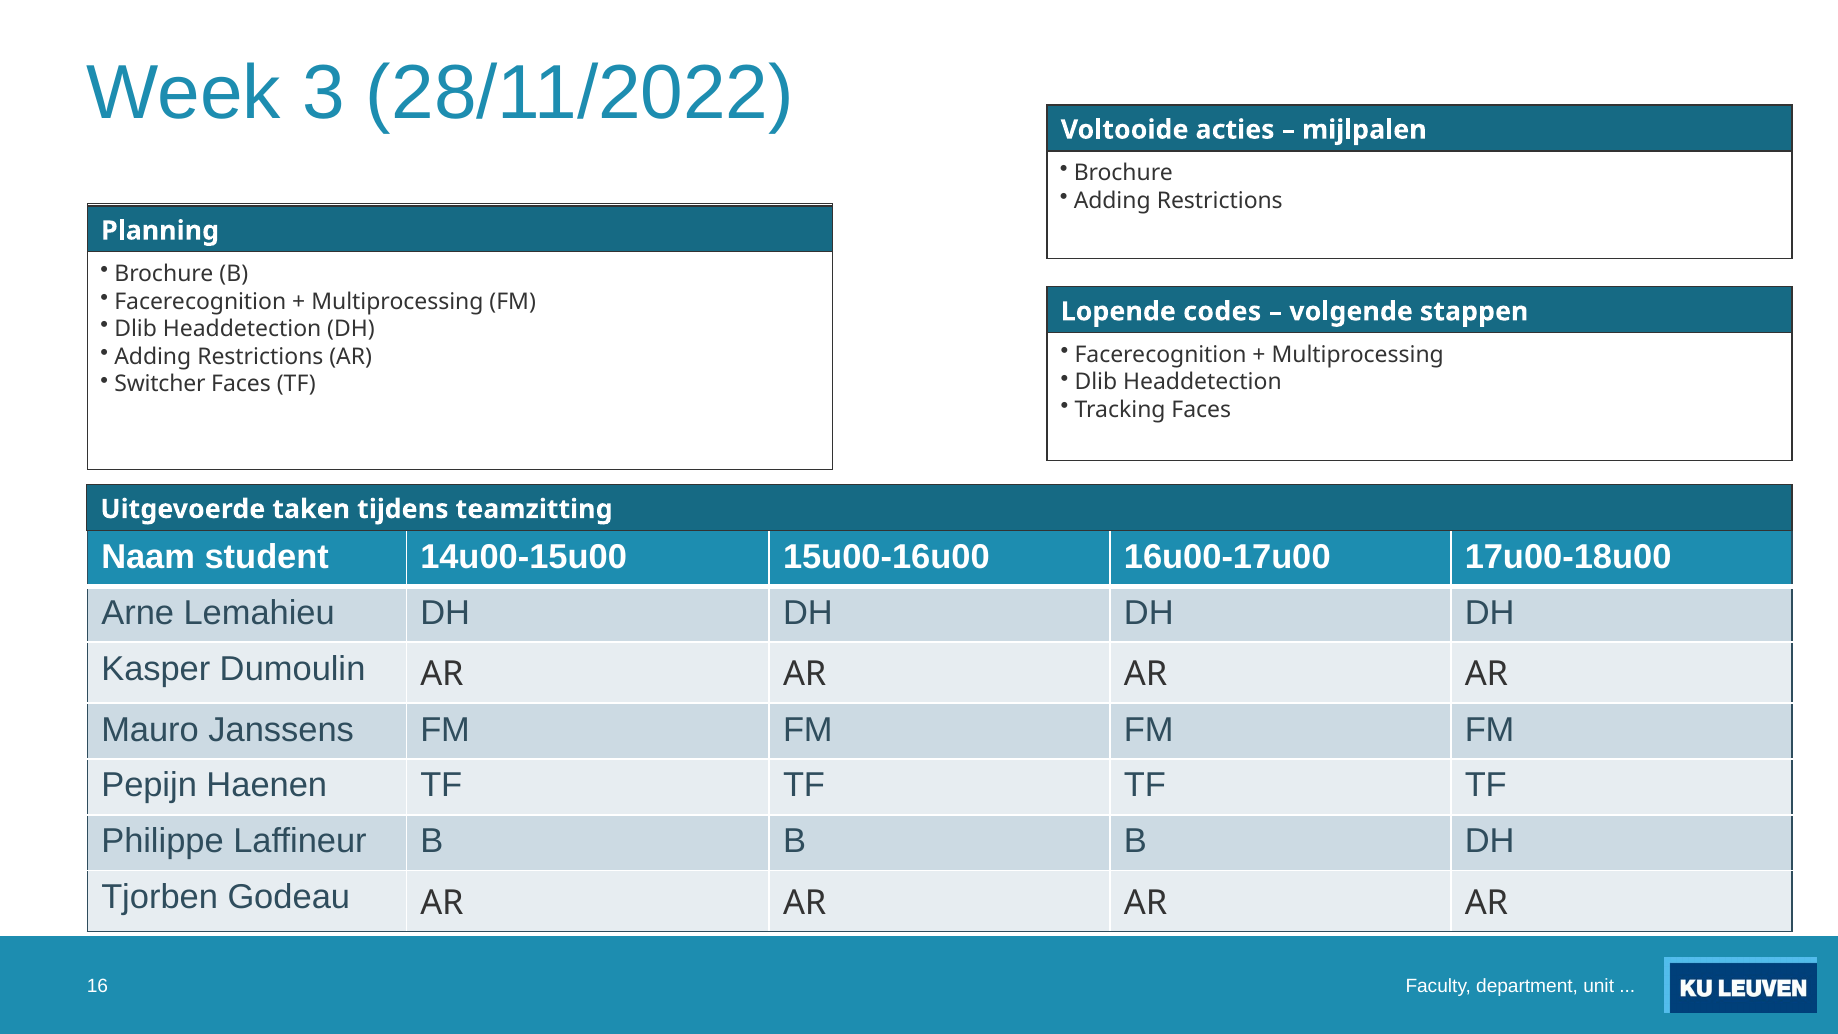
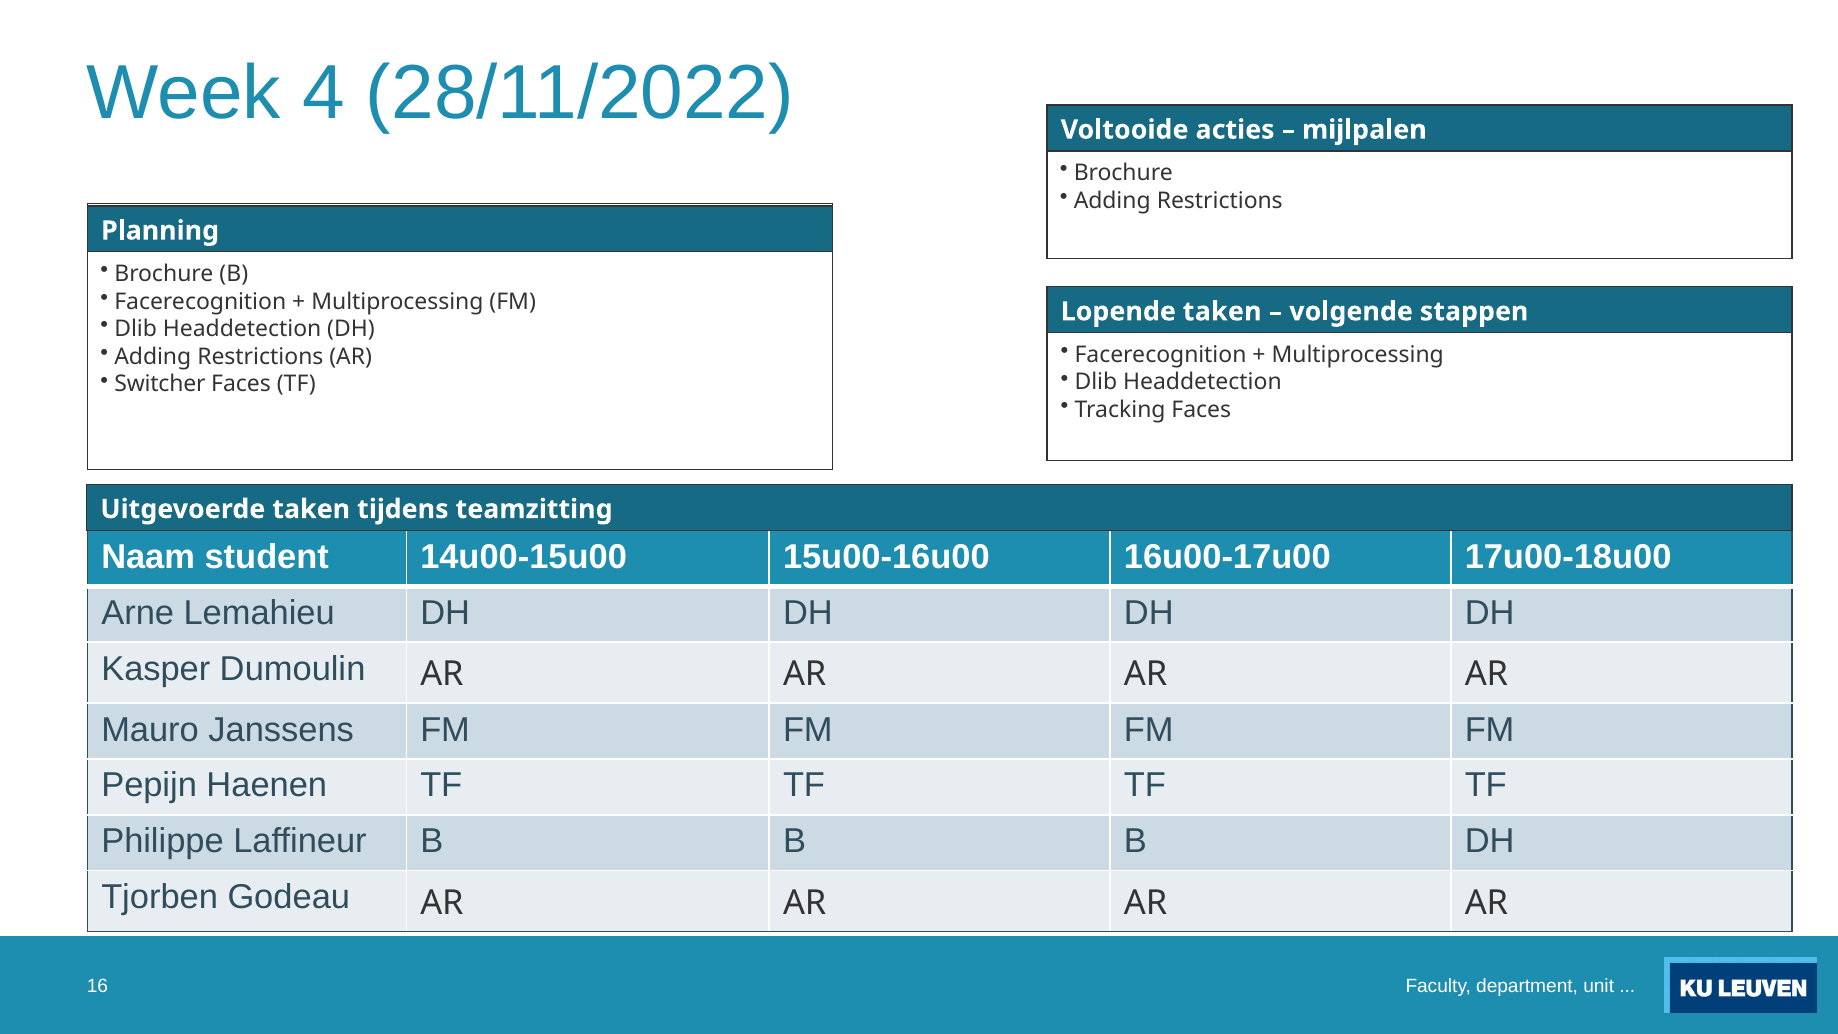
3: 3 -> 4 (323, 93)
Lopende codes: codes -> taken (1222, 312)
